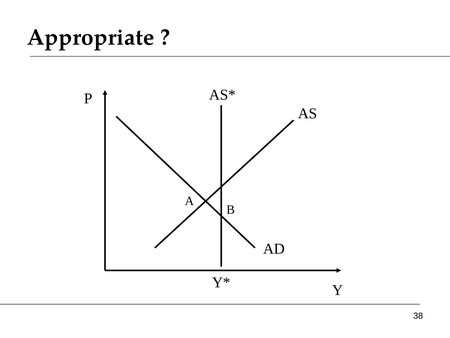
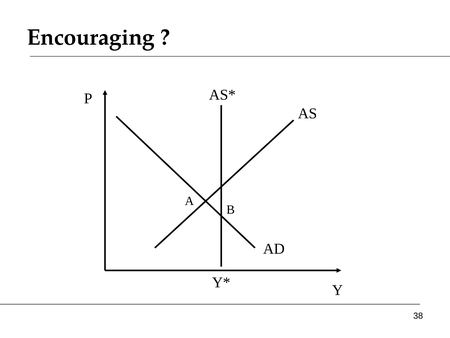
Appropriate: Appropriate -> Encouraging (91, 37)
